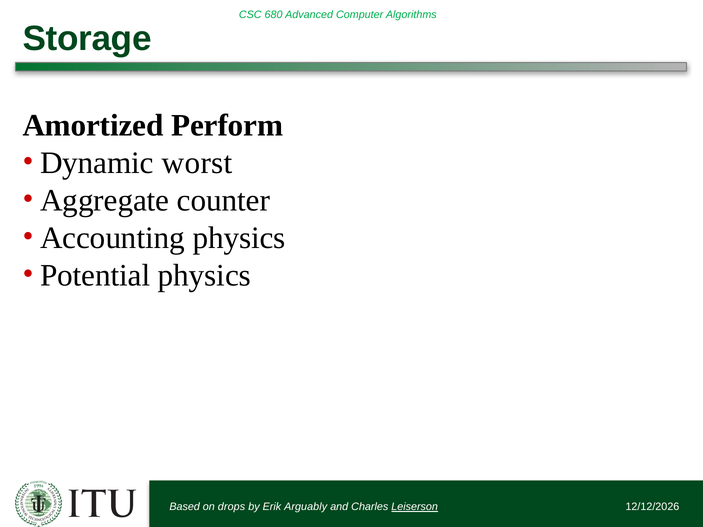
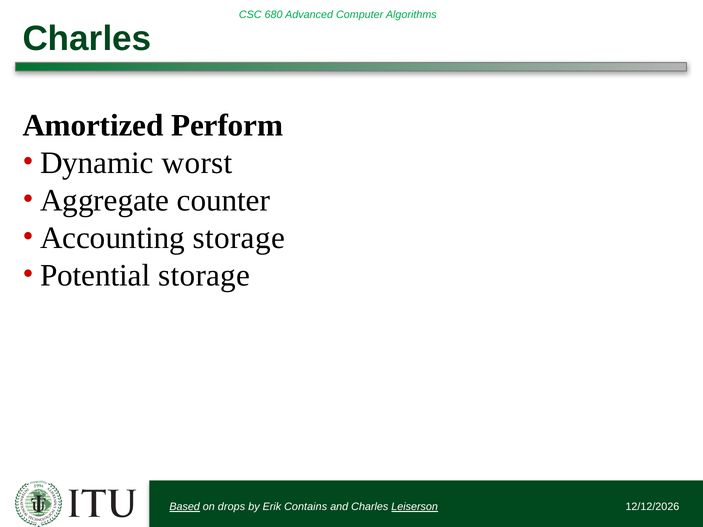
Storage: Storage -> Charles (87, 38)
Accounting physics: physics -> storage (239, 238)
Potential physics: physics -> storage (204, 275)
Based underline: none -> present (185, 507)
Arguably: Arguably -> Contains (306, 507)
